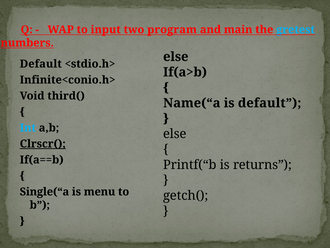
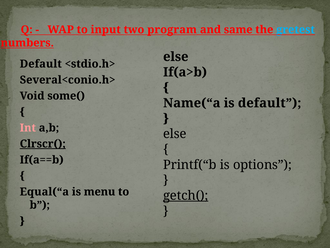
main: main -> same (238, 30)
Infinite<conio.h>: Infinite<conio.h> -> Several<conio.h> (68, 80)
third(: third( -> some( (66, 96)
Int colour: light blue -> pink (28, 128)
returns: returns -> options (262, 164)
Single(“a: Single(“a -> Equal(“a (44, 191)
getch( underline: none -> present (186, 195)
